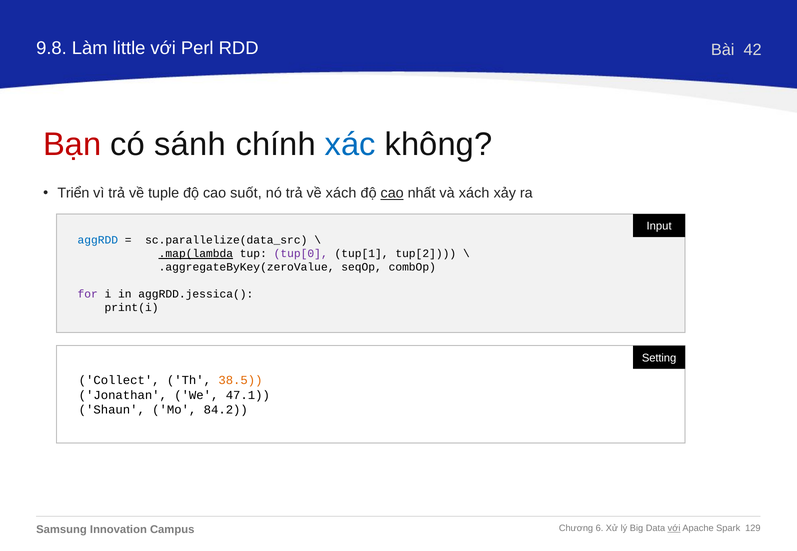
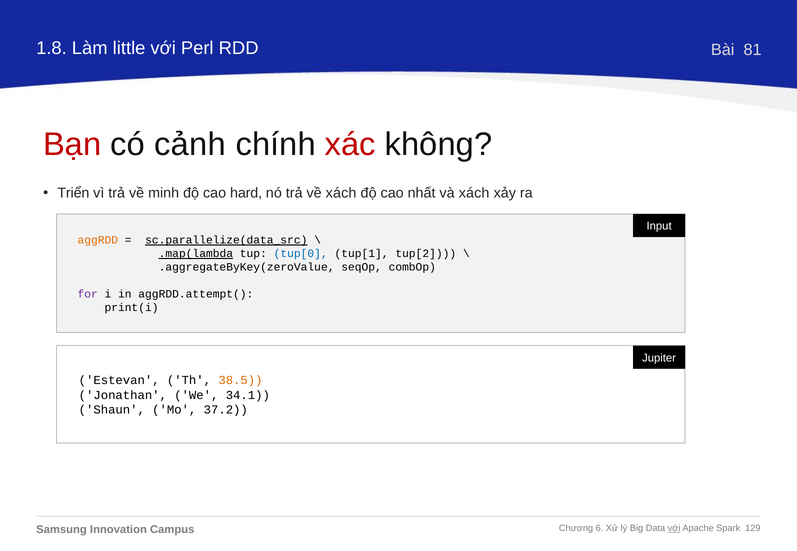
9.8: 9.8 -> 1.8 (51, 48)
42: 42 -> 81 (753, 50)
sánh: sánh -> cảnh (190, 145)
xác colour: blue -> red (350, 145)
tuple: tuple -> minh (164, 194)
suốt: suốt -> hard (246, 194)
cao underline: present -> none (392, 194)
aggRDD colour: blue -> orange (98, 241)
sc.parallelize(data_src underline: none -> present (226, 241)
tup[0 colour: purple -> blue (301, 254)
aggRDD.jessica(: aggRDD.jessica( -> aggRDD.attempt( (196, 295)
Setting: Setting -> Jupiter (659, 359)
Collect: Collect -> Estevan (119, 381)
47.1: 47.1 -> 34.1 (248, 396)
84.2: 84.2 -> 37.2 (226, 410)
